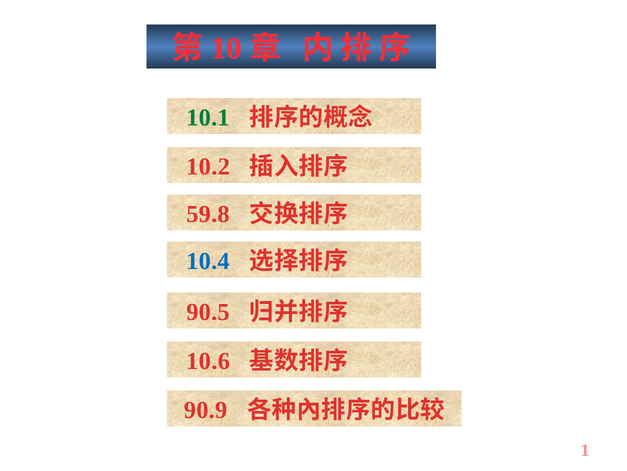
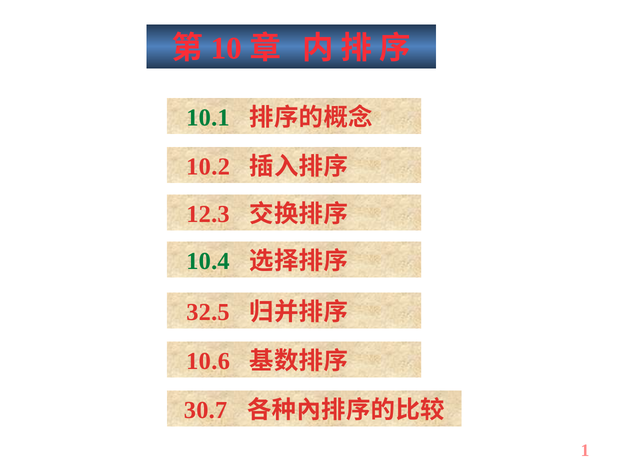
59.8: 59.8 -> 12.3 (208, 214)
10.4 colour: blue -> green (208, 261)
90.5: 90.5 -> 32.5 (208, 312)
90.9: 90.9 -> 30.7 (206, 410)
